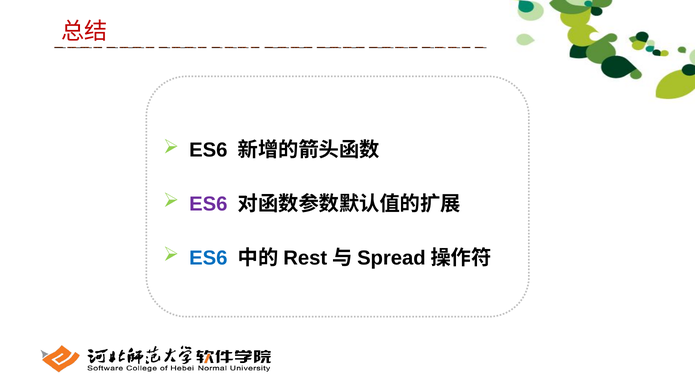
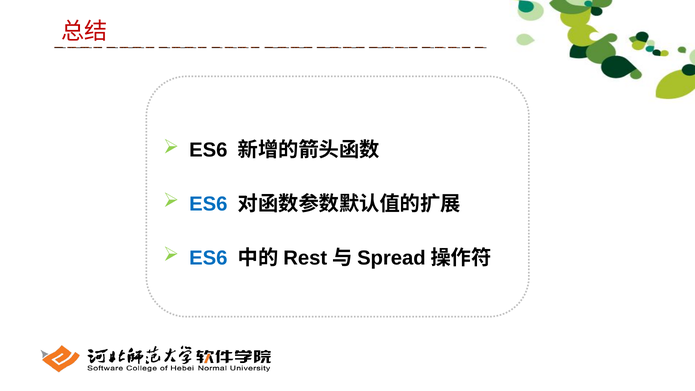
ES6 colour: purple -> blue (208, 204)
